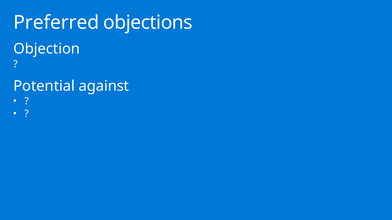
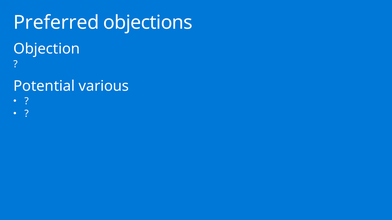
against: against -> various (104, 86)
